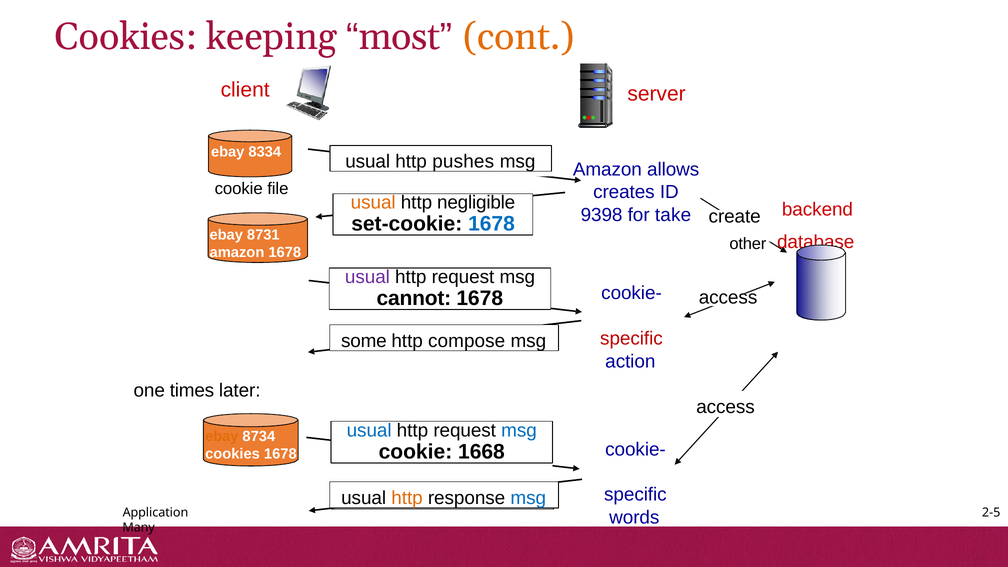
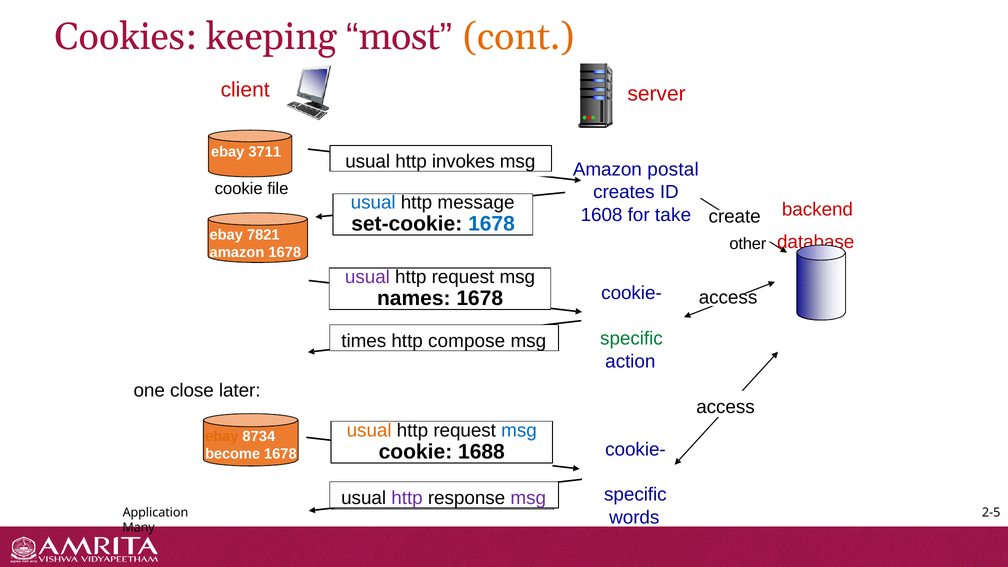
8334: 8334 -> 3711 (265, 152)
pushes: pushes -> invokes (463, 161)
allows: allows -> postal (673, 170)
usual colour: orange -> blue (373, 203)
negligible: negligible -> message (476, 203)
9398: 9398 -> 1608 (602, 215)
8731: 8731 -> 7821 (263, 235)
cannot: cannot -> names (414, 298)
specific colour: red -> green (631, 339)
some: some -> times (364, 341)
times: times -> close (192, 391)
usual colour: blue -> orange (369, 430)
1668: 1668 -> 1688 (481, 452)
cookies: cookies -> become (233, 454)
http colour: orange -> purple (407, 498)
msg colour: blue -> purple (528, 498)
